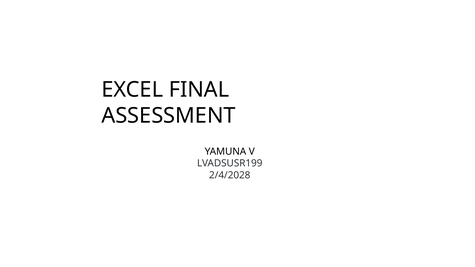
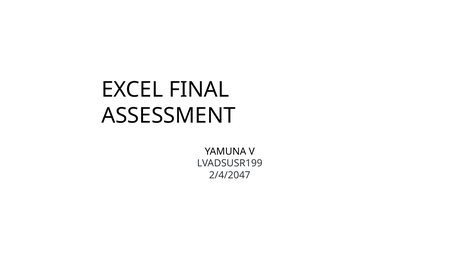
2/4/2028: 2/4/2028 -> 2/4/2047 (230, 175)
